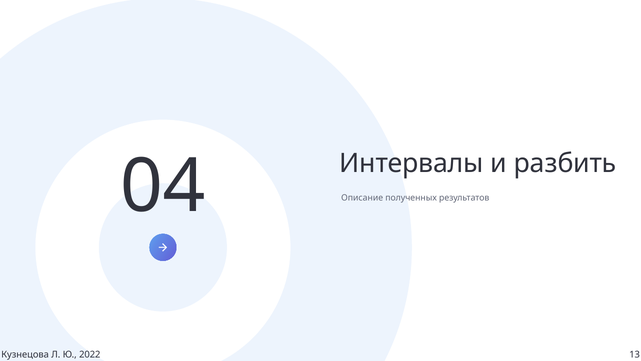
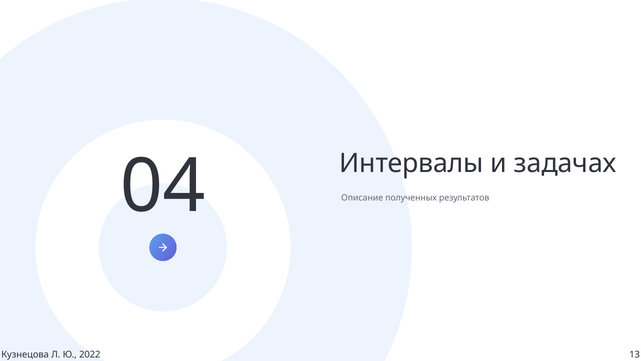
разбить: разбить -> задачах (565, 163)
